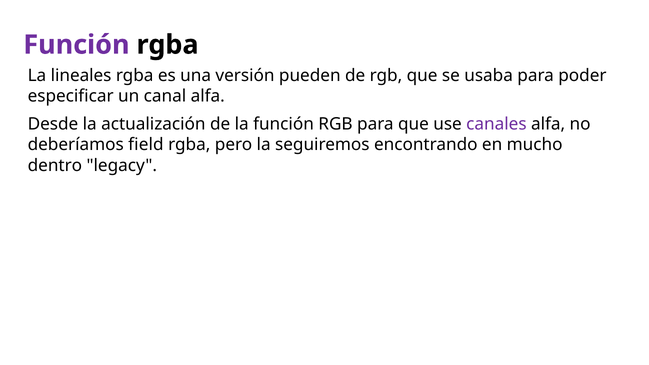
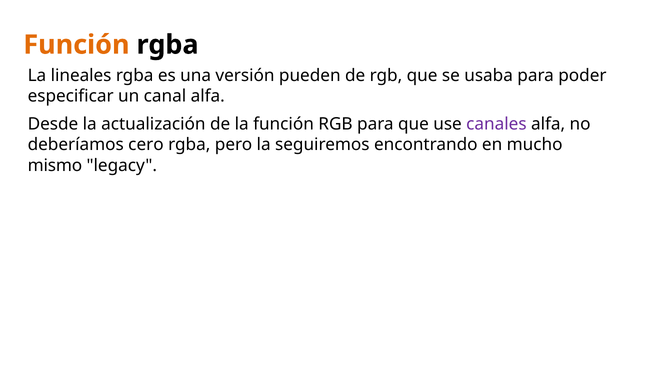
Función colour: purple -> orange (76, 45)
field: field -> cero (146, 145)
dentro: dentro -> mismo (55, 165)
